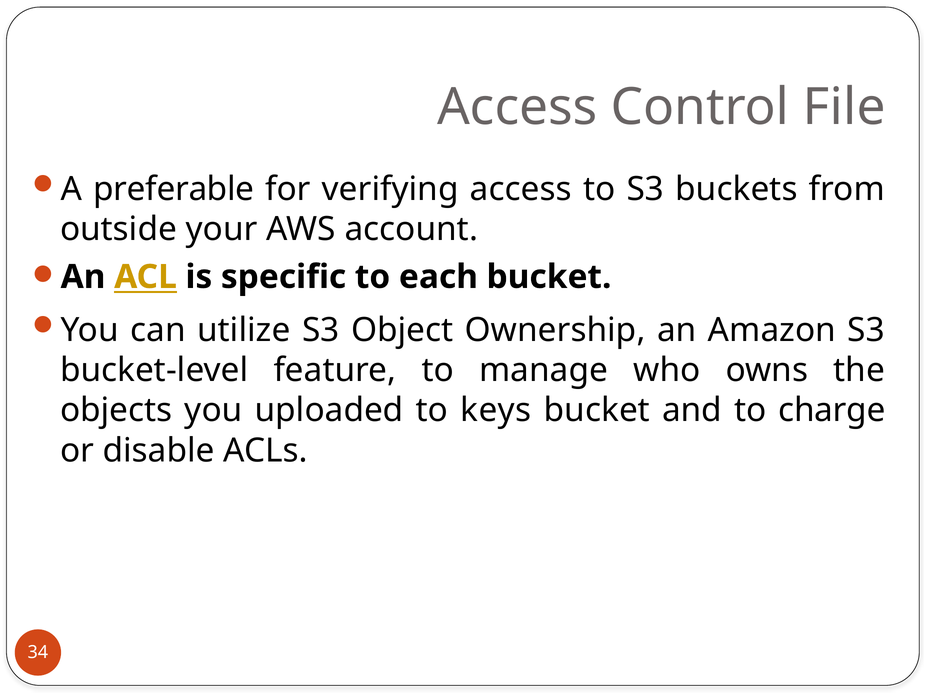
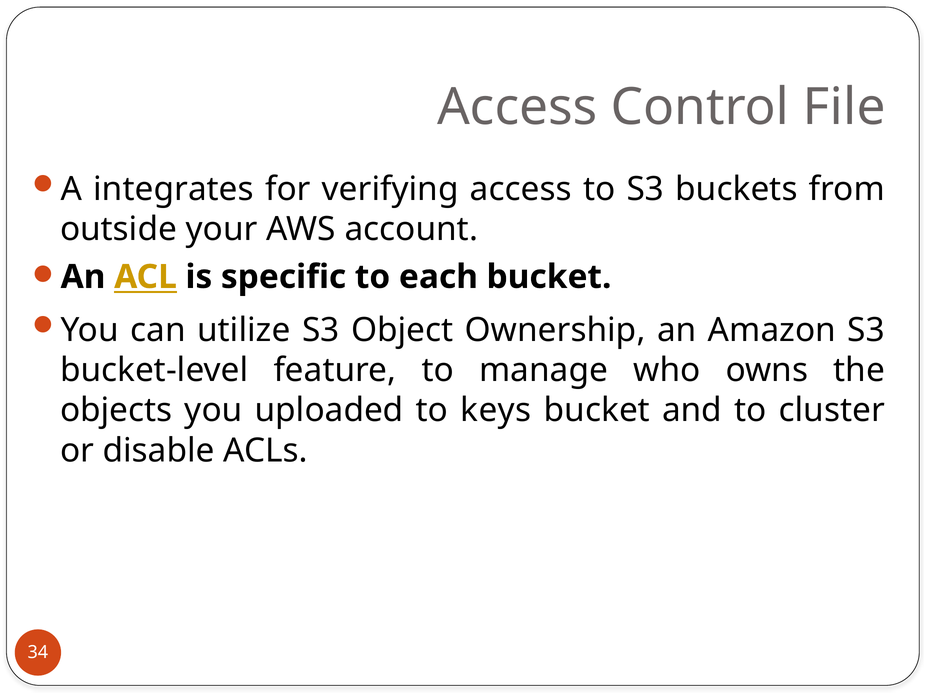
preferable: preferable -> integrates (174, 189)
charge: charge -> cluster (832, 410)
